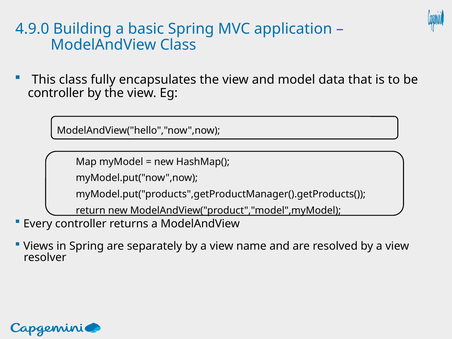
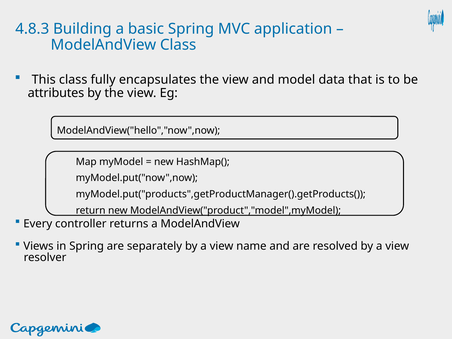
4.9.0: 4.9.0 -> 4.8.3 (32, 29)
controller: controller -> attributes (56, 93)
